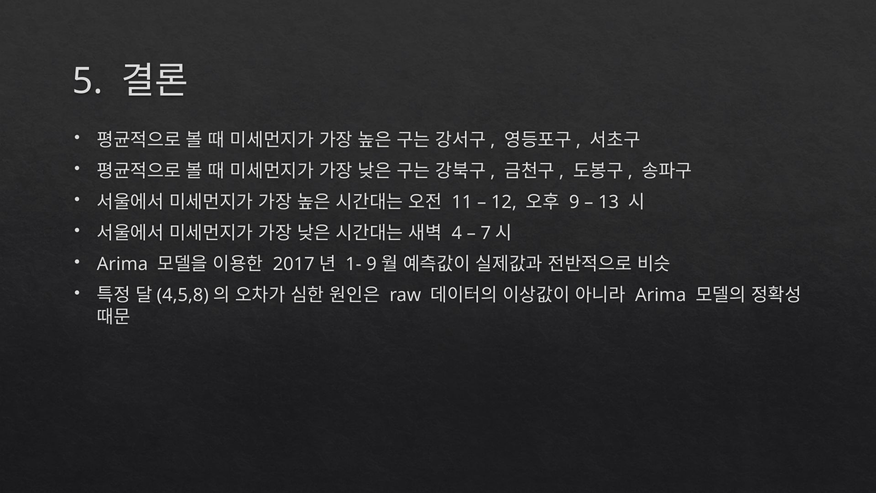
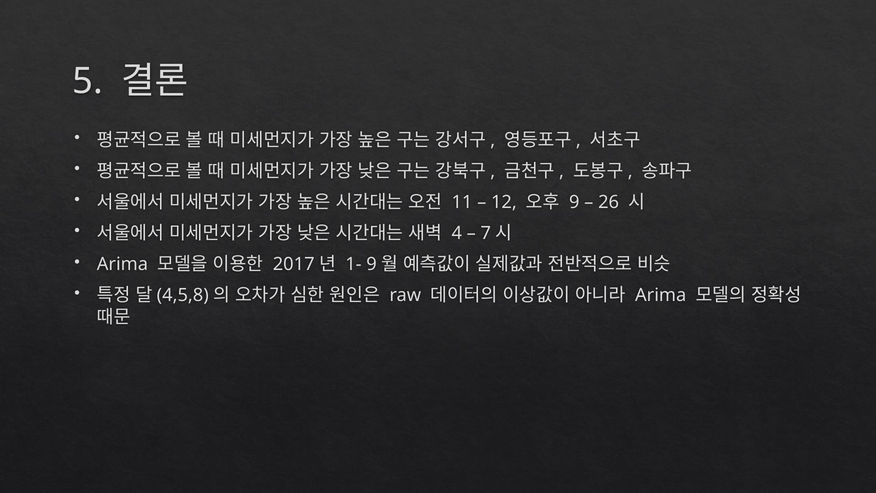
13: 13 -> 26 (609, 202)
